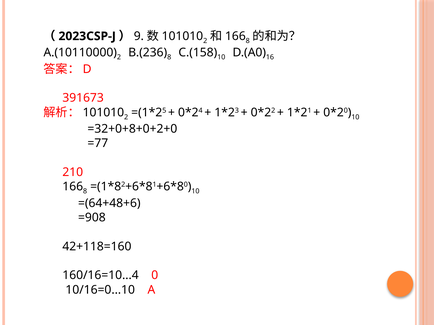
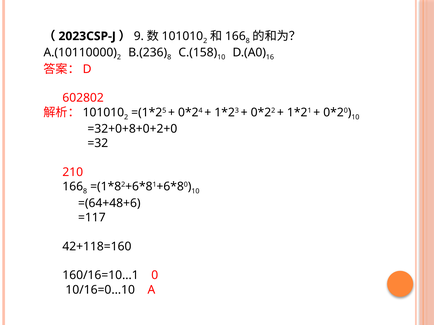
391673: 391673 -> 602802 (83, 98)
=77: =77 -> =32 (98, 143)
=908: =908 -> =117 (92, 218)
160/16=10...4: 160/16=10...4 -> 160/16=10...1 (101, 276)
